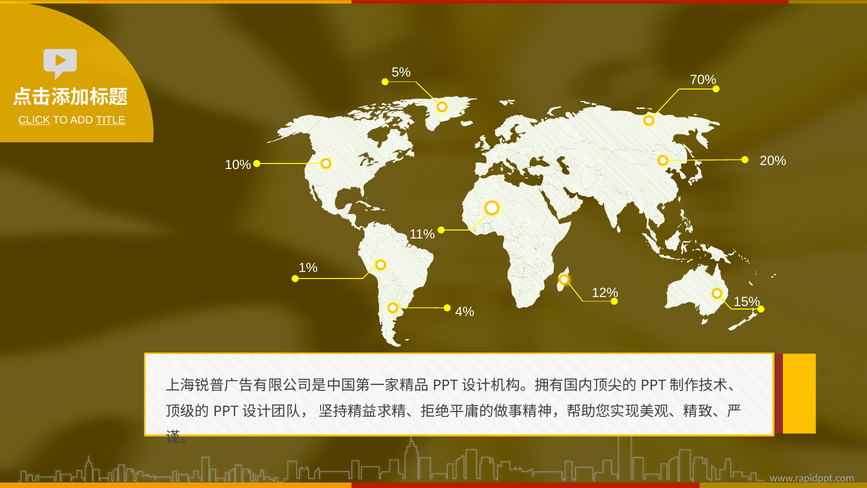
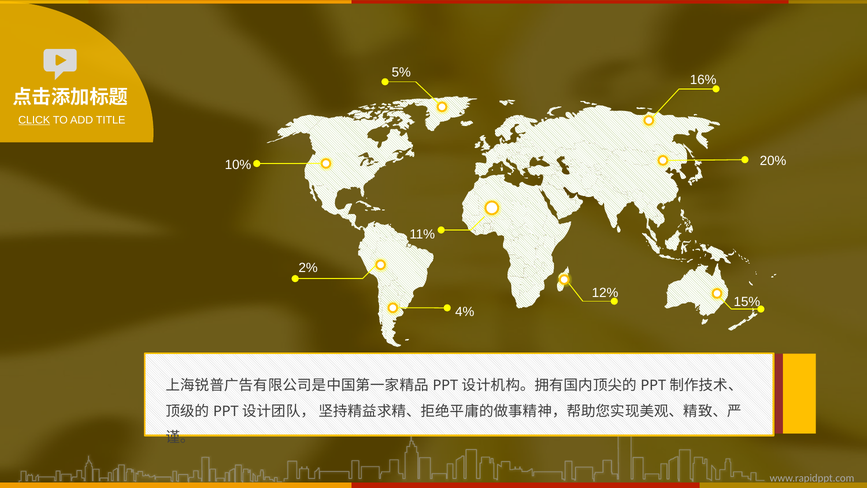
70%: 70% -> 16% (703, 80)
TITLE underline: present -> none (111, 120)
1%: 1% -> 2% (308, 268)
